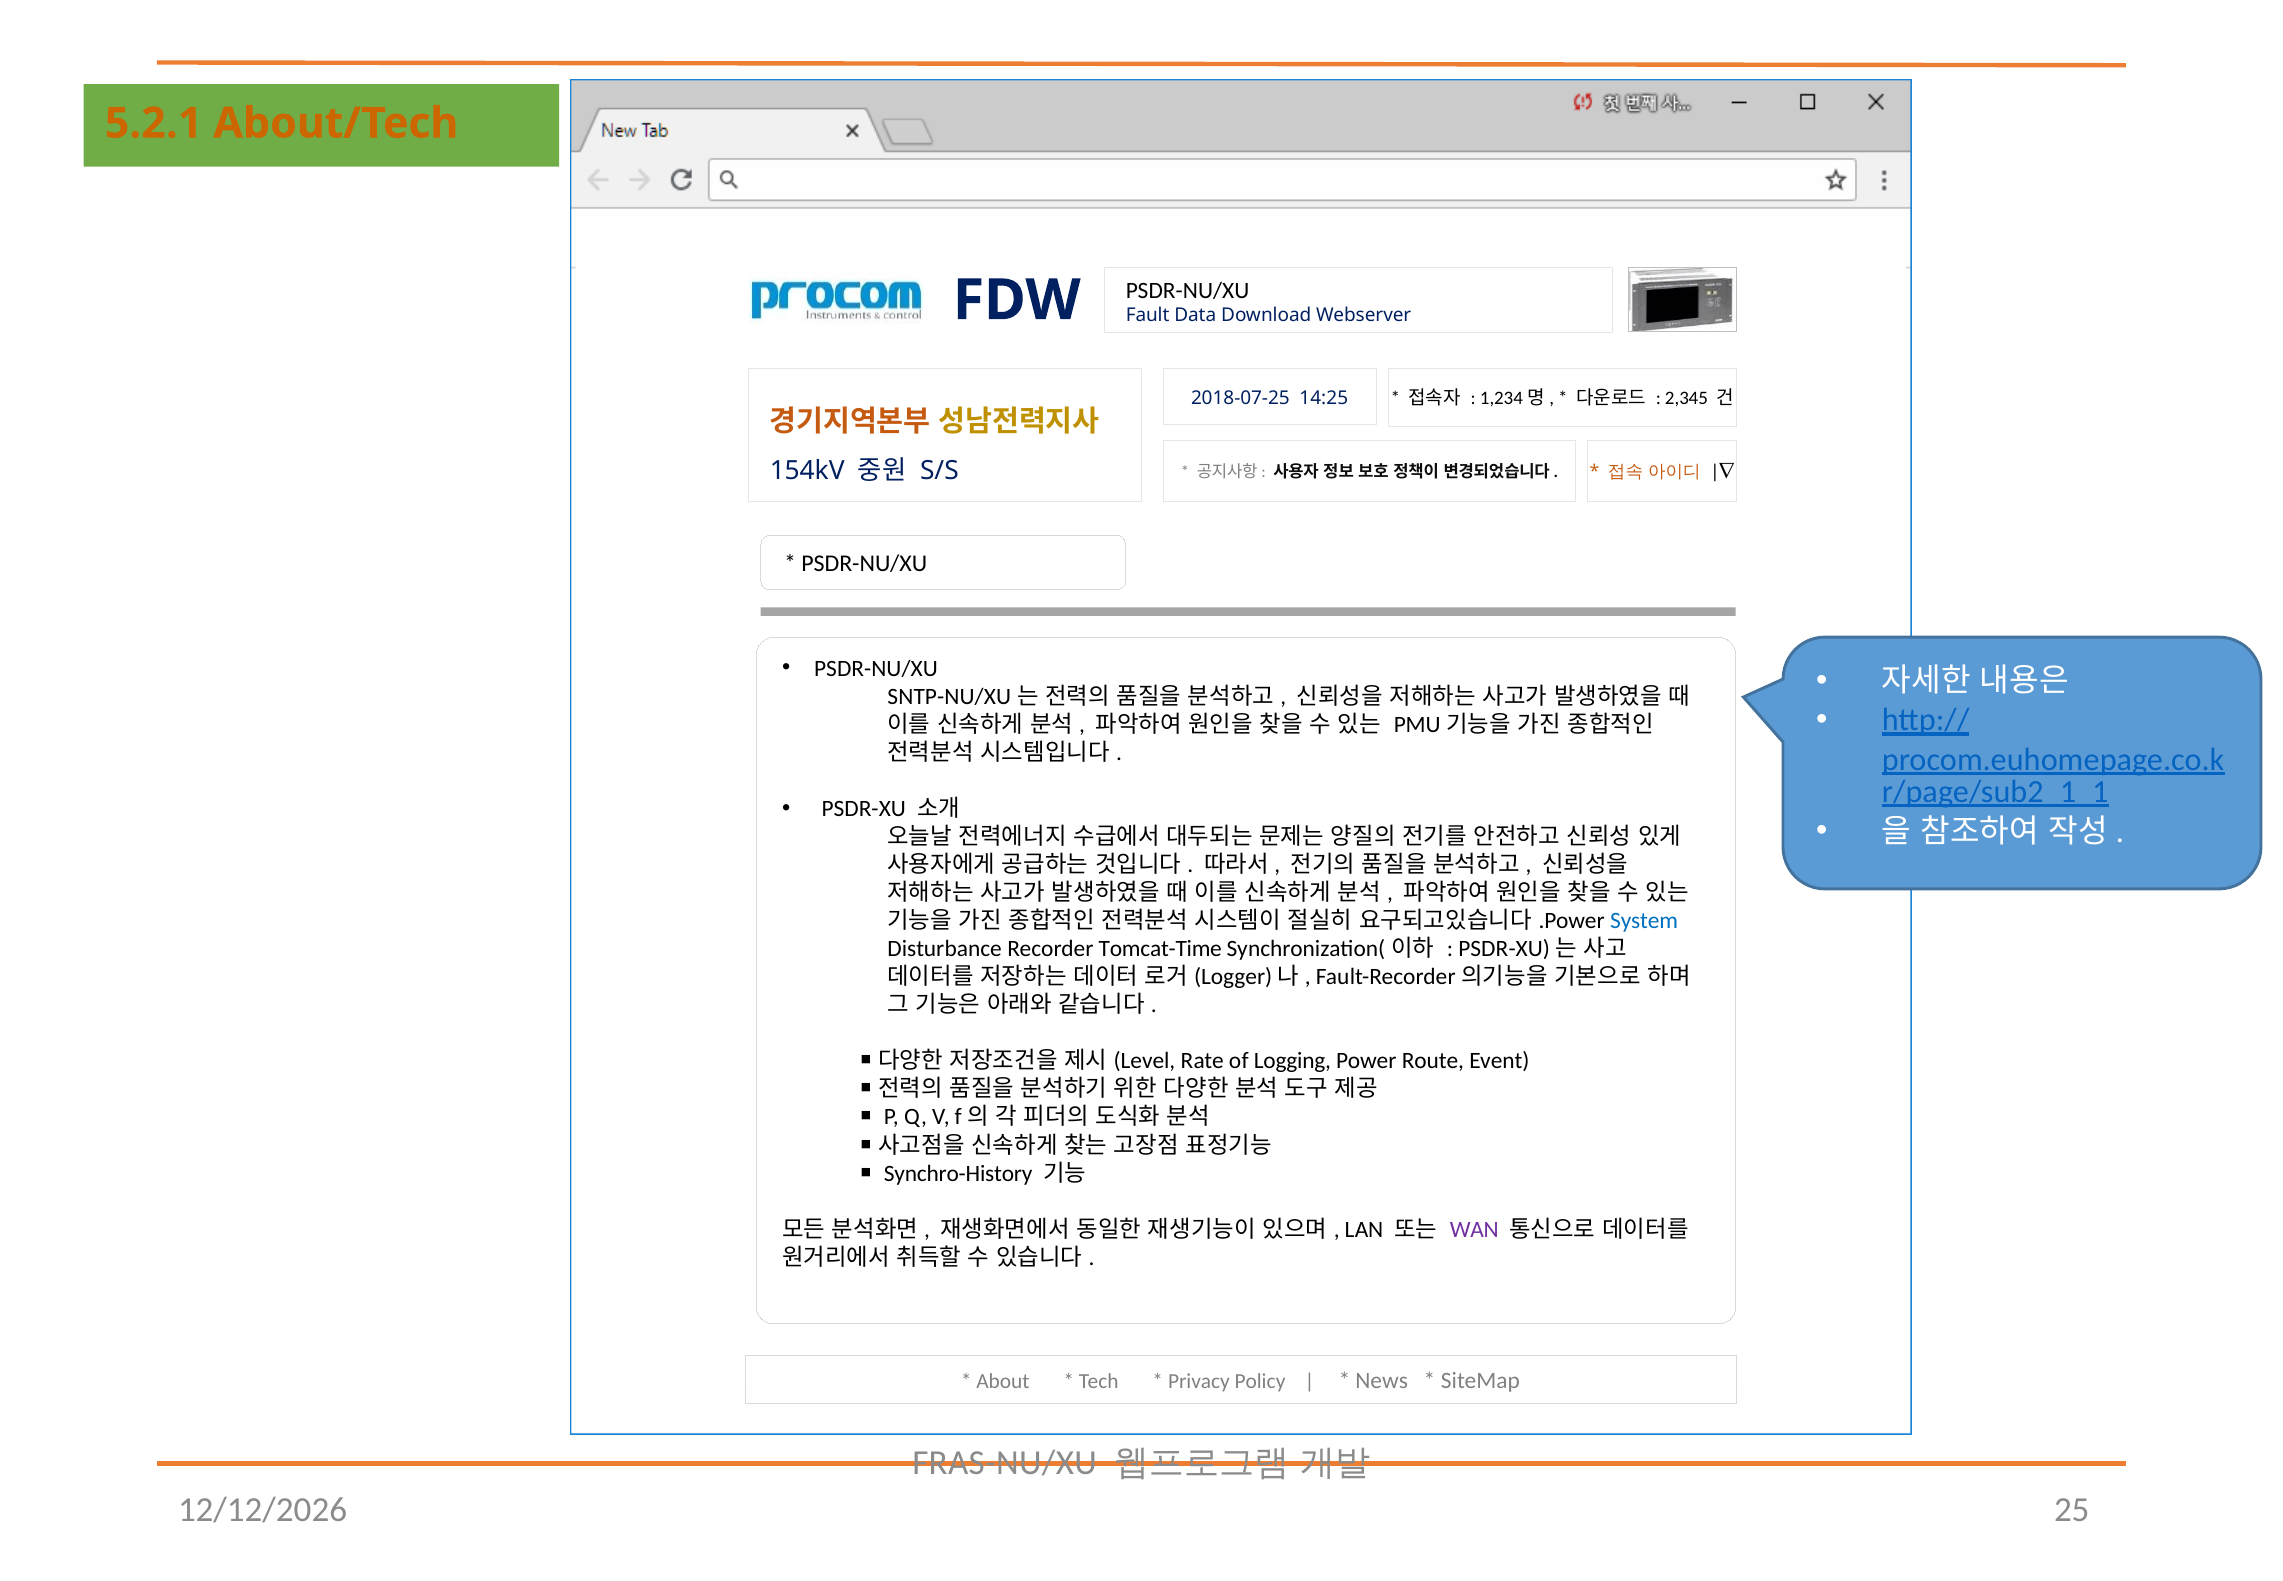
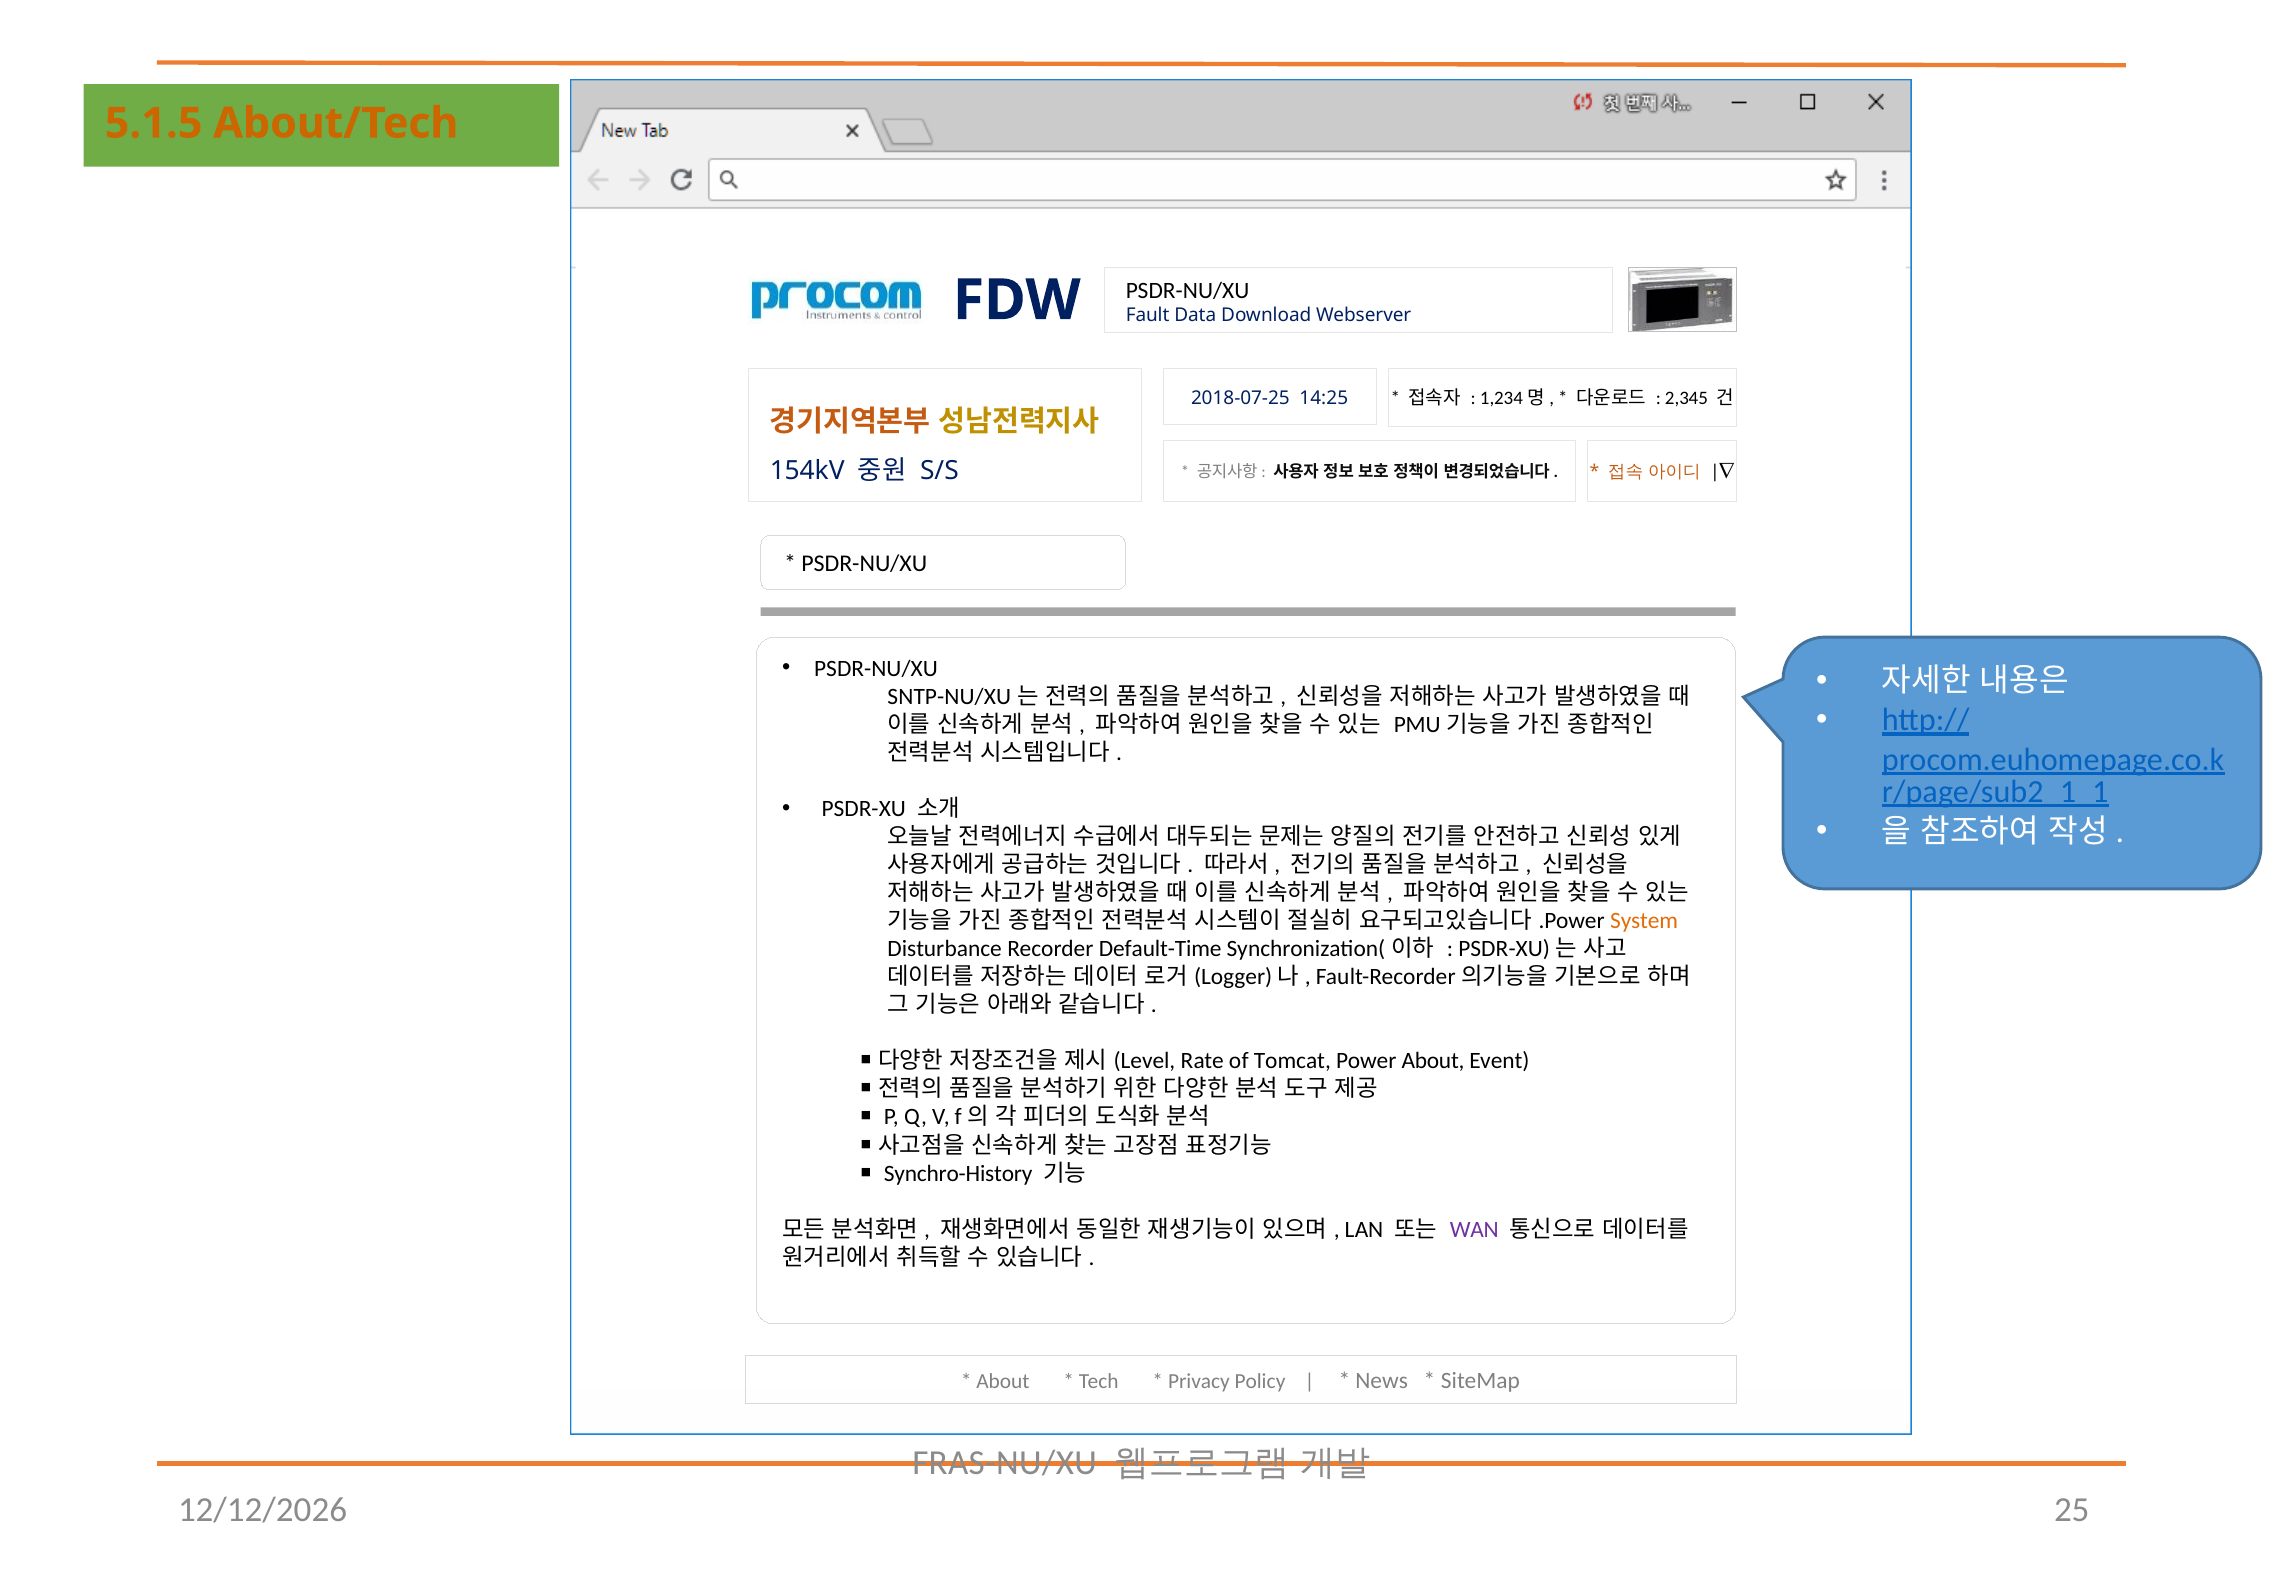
5.2.1: 5.2.1 -> 5.1.5 (154, 123)
System colour: blue -> orange (1644, 921)
Tomcat-Time: Tomcat-Time -> Default-Time (1160, 949)
Logging: Logging -> Tomcat (1292, 1061)
Power Route: Route -> About (1433, 1061)
